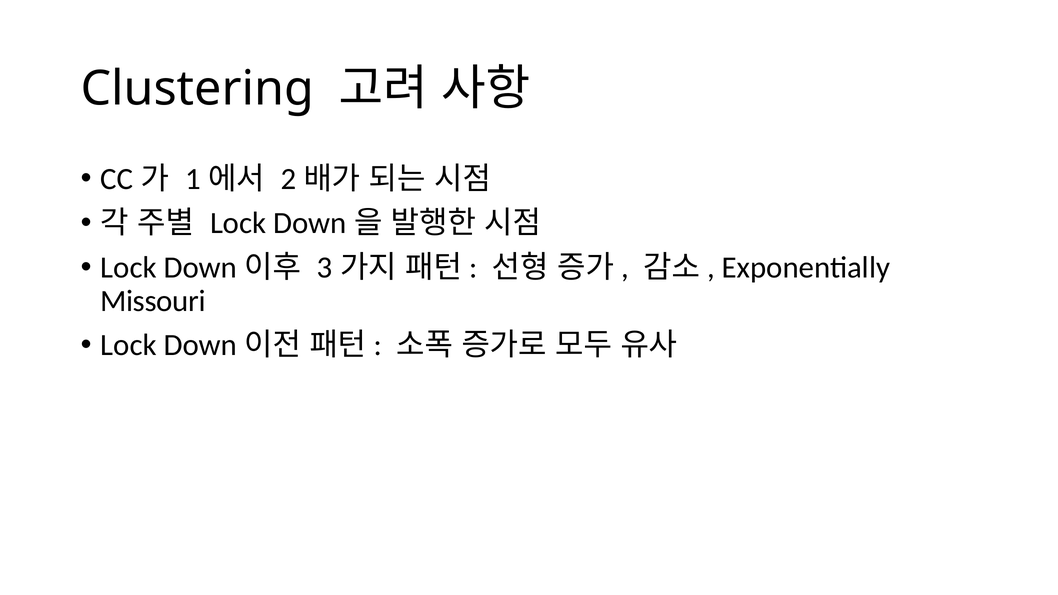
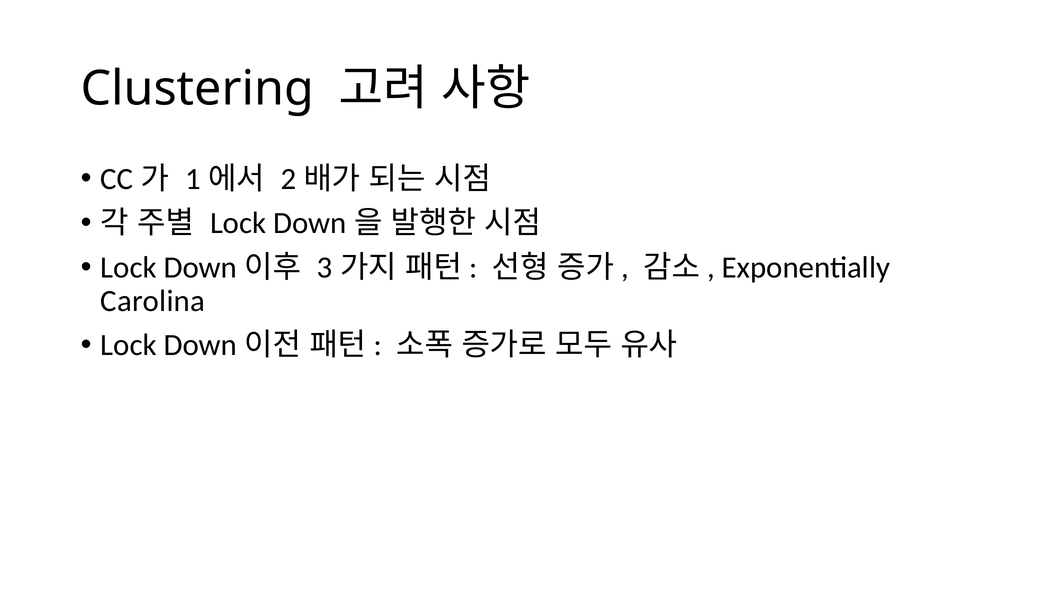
Missouri: Missouri -> Carolina (153, 301)
